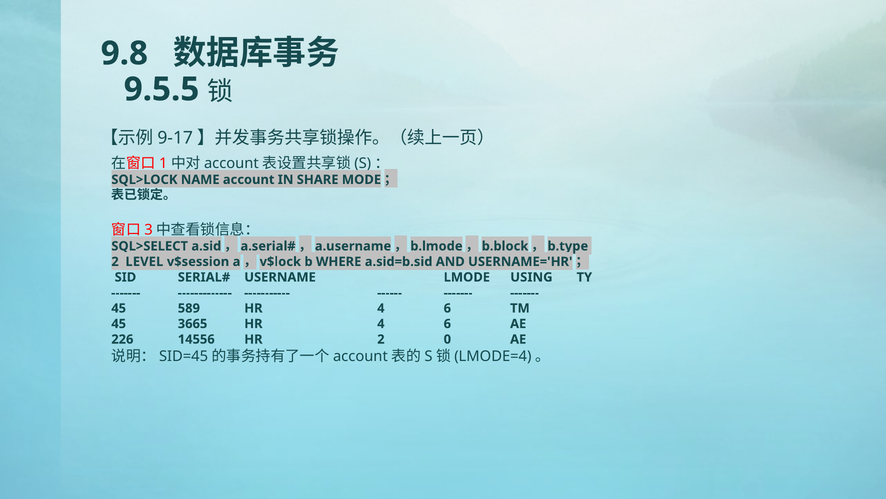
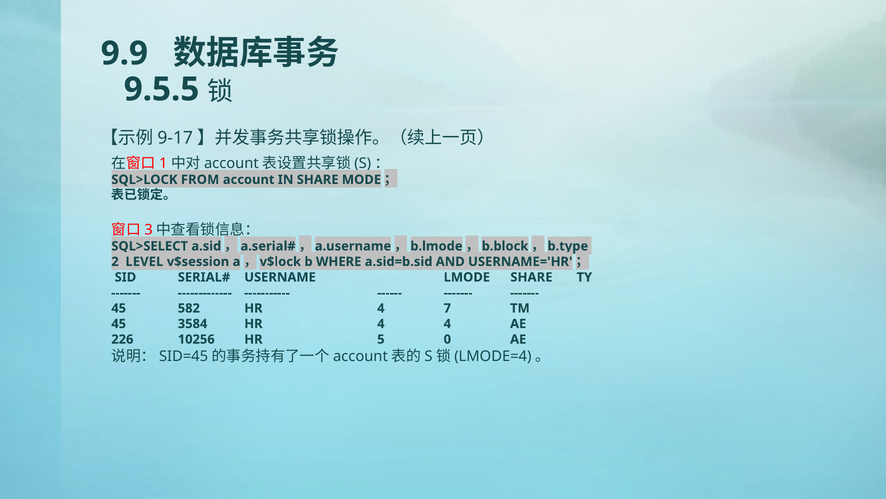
9.8: 9.8 -> 9.9 (124, 53)
NAME: NAME -> FROM (200, 179)
LMODE USING: USING -> SHARE (531, 277)
589: 589 -> 582 (189, 308)
6: 6 -> 7 (447, 308)
3665: 3665 -> 3584 (193, 324)
6: 6 -> 4 (447, 324)
14556: 14556 -> 10256 (196, 339)
HR 2: 2 -> 5 (381, 339)
